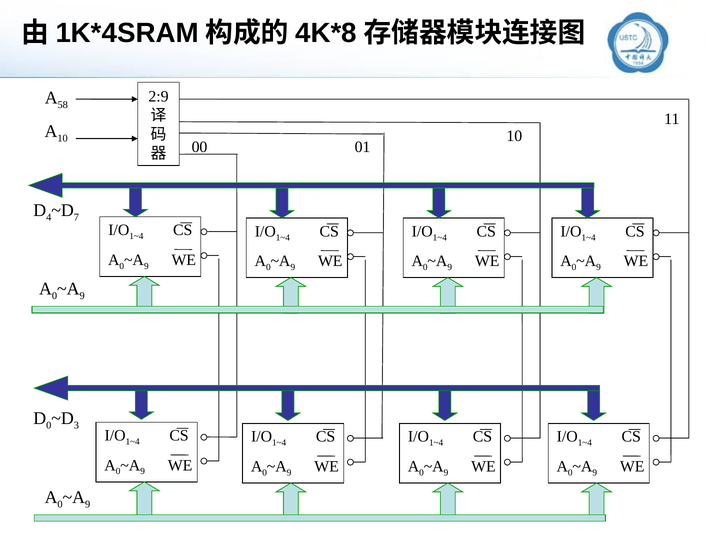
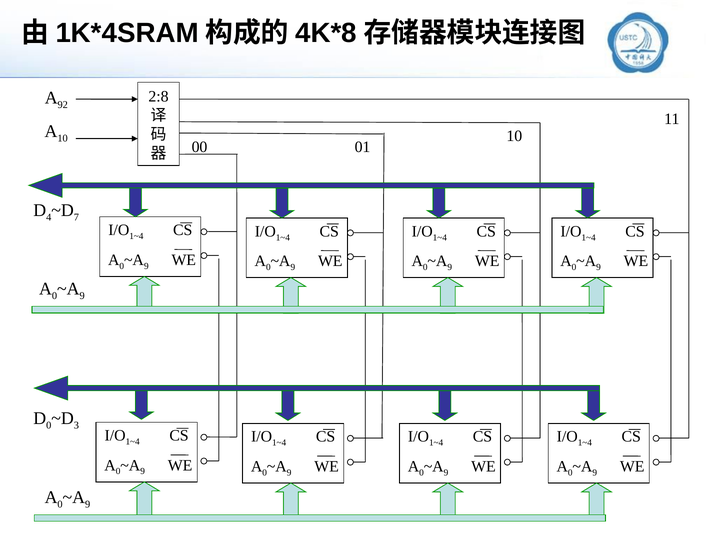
2:9: 2:9 -> 2:8 (159, 96)
58: 58 -> 92 (63, 105)
